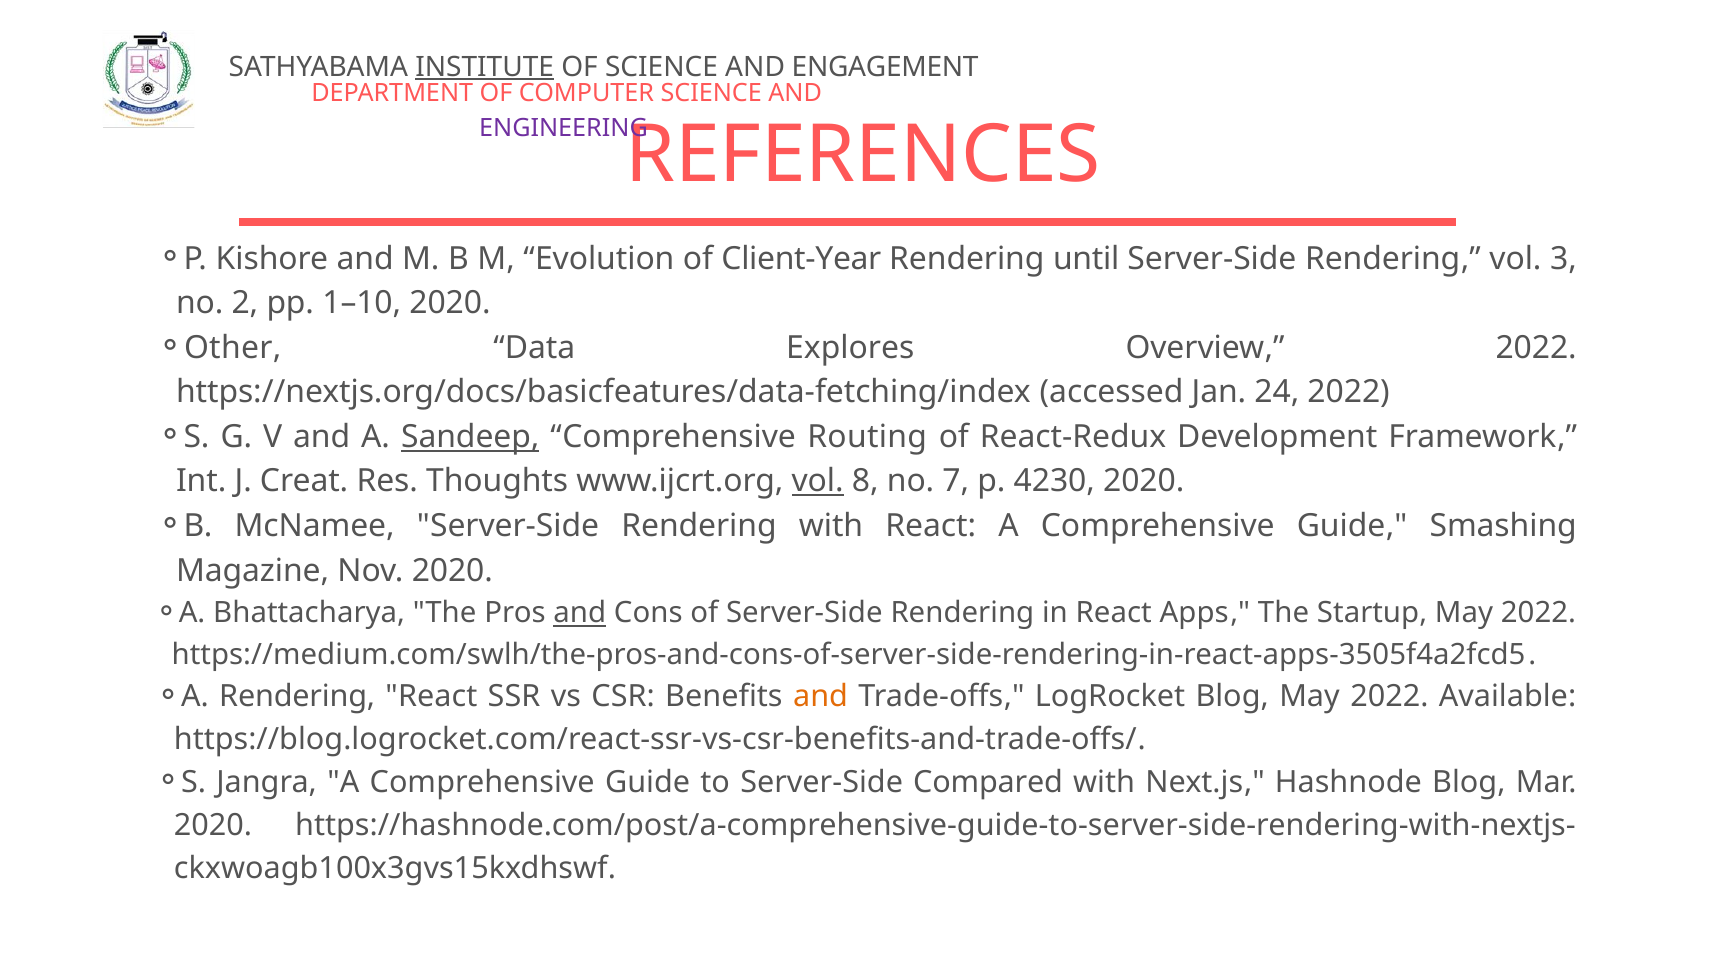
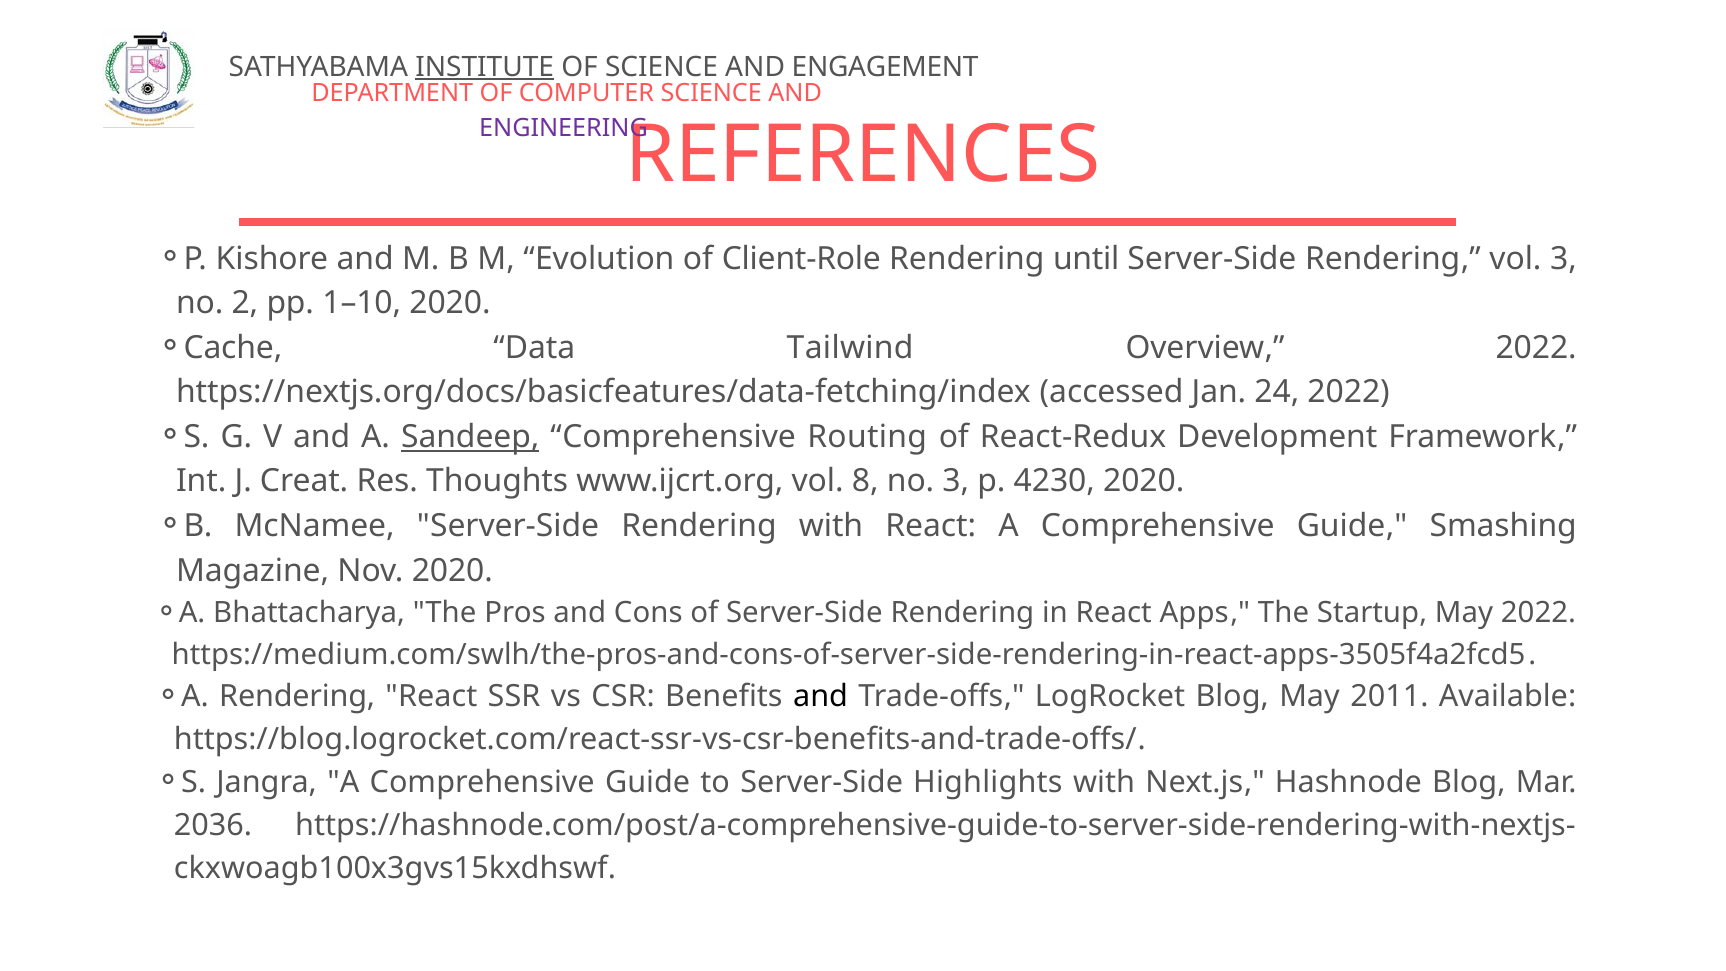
Client-Year: Client-Year -> Client-Role (801, 259)
Other: Other -> Cache (233, 348)
Explores: Explores -> Tailwind (850, 348)
vol underline: present -> none (818, 481)
no 7: 7 -> 3 (956, 481)
and underline: present -> none (580, 613)
and colour: orange -> black (821, 697)
Blog May 2022: 2022 -> 2011 (1389, 697)
Compared: Compared -> Highlights (988, 782)
2020: 2020 -> 2036 (213, 825)
